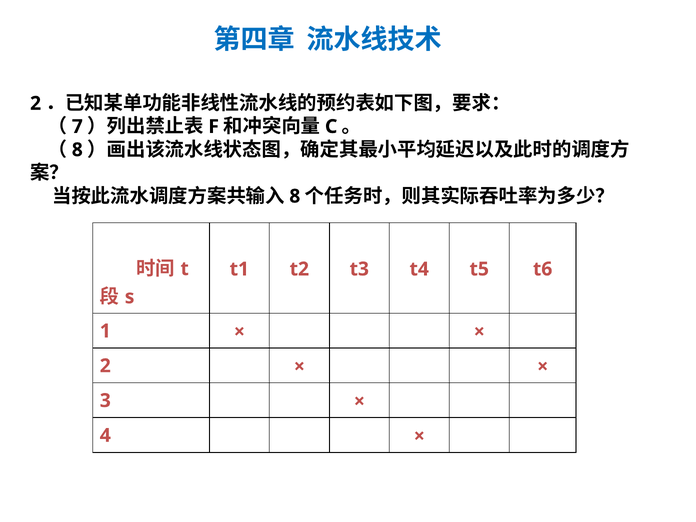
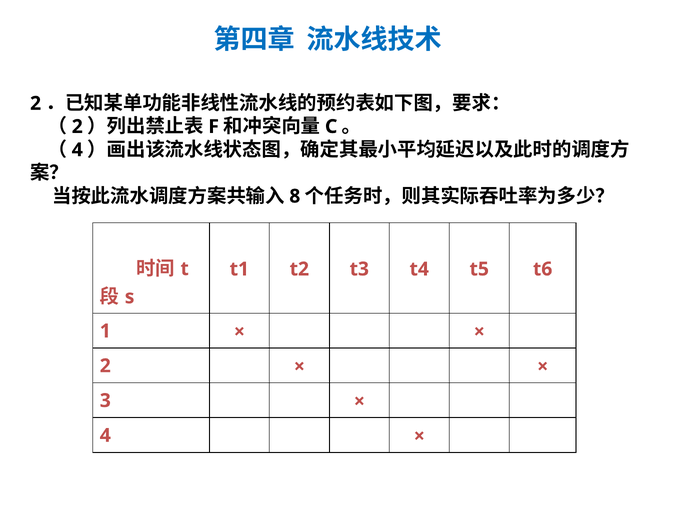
7: 7 -> 2 (77, 127)
8: 8 -> 4 (77, 150)
